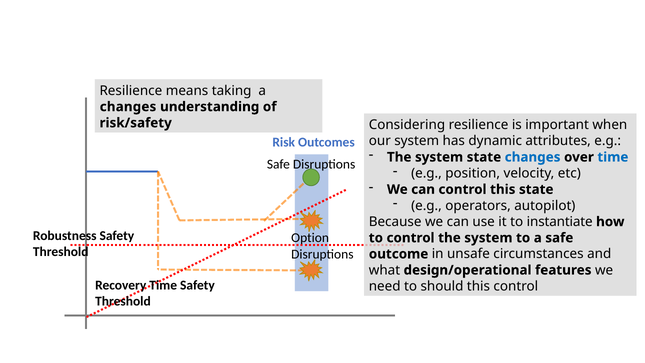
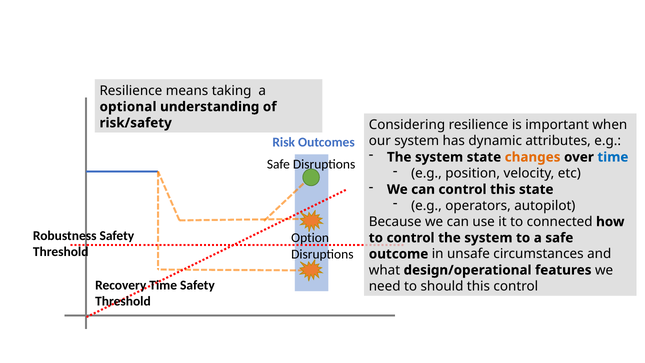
changes: changes -> optional (128, 107)
changes colour: blue -> orange (533, 157)
instantiate: instantiate -> connected (560, 222)
